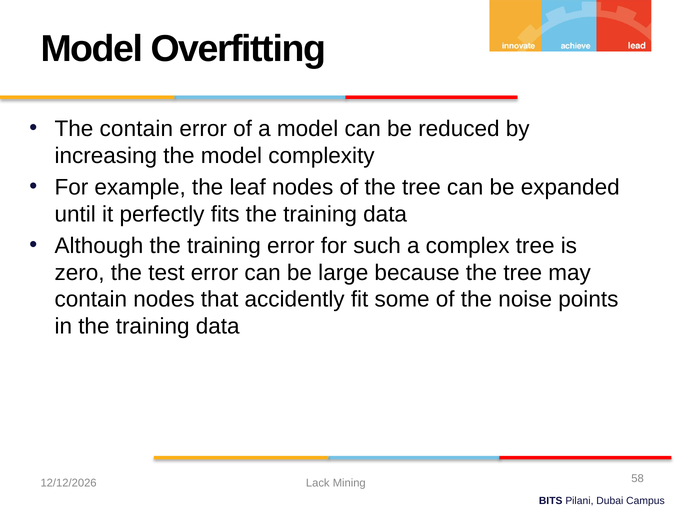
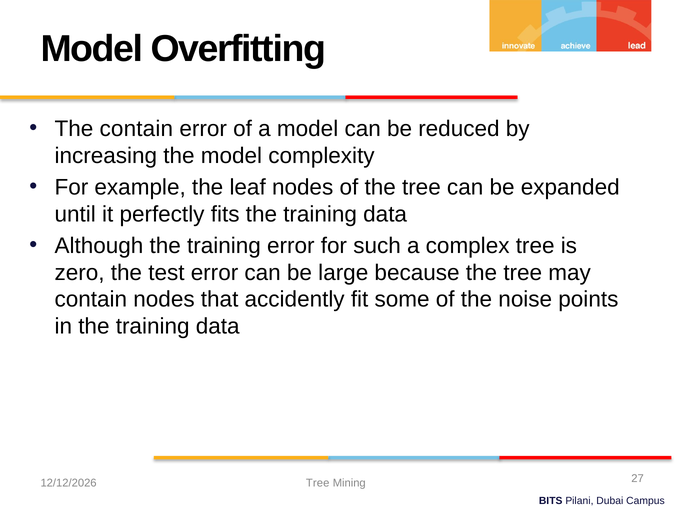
Lack: Lack -> Tree (318, 483)
58: 58 -> 27 (638, 479)
